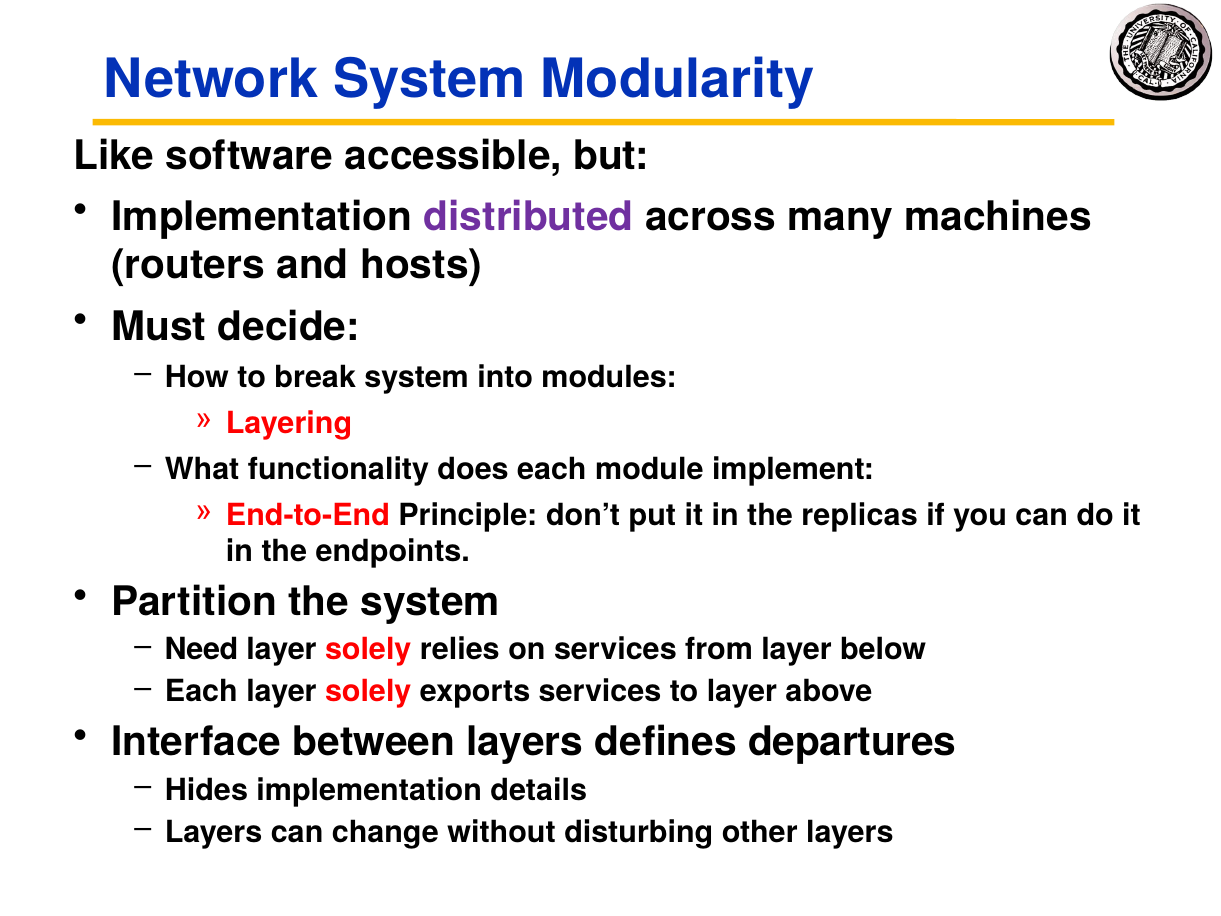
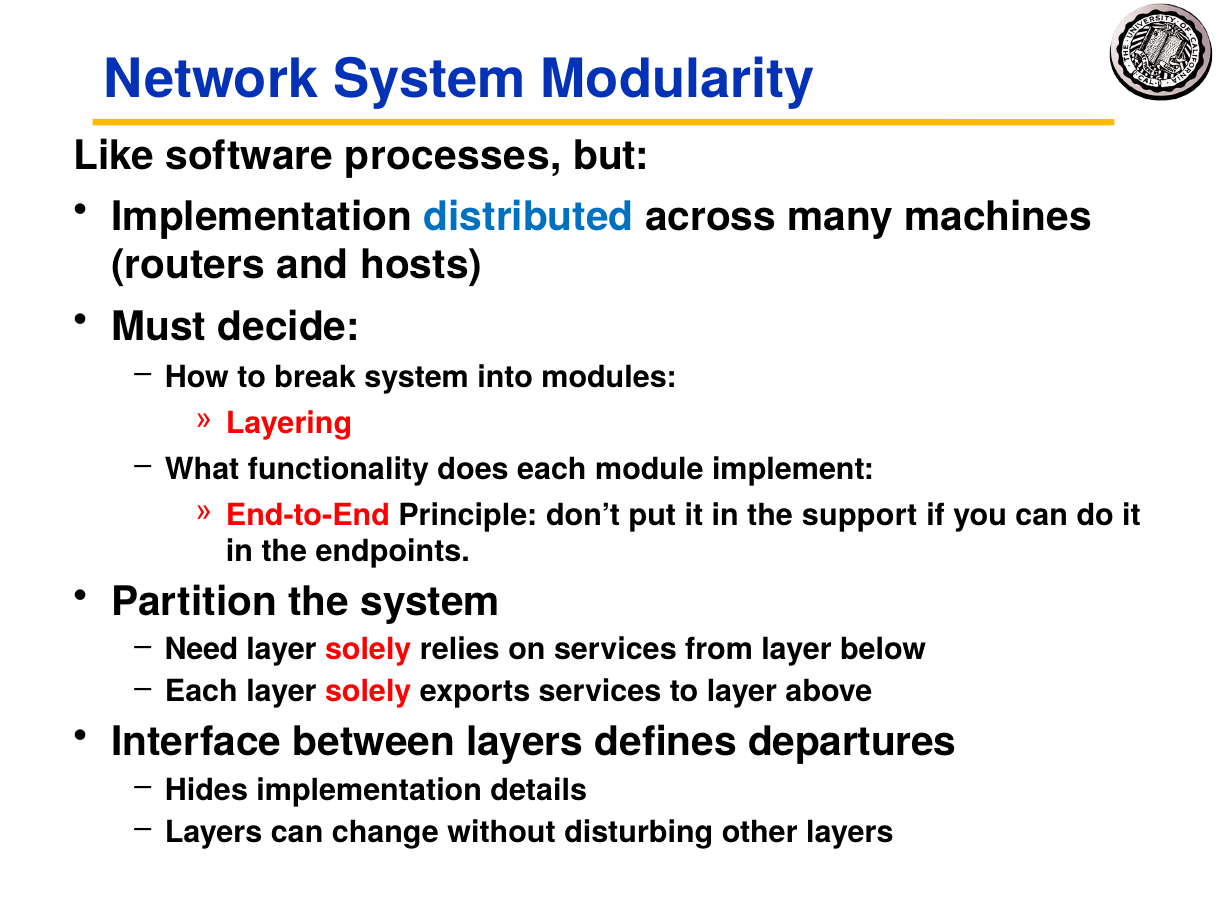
accessible: accessible -> processes (453, 156)
distributed colour: purple -> blue (529, 217)
replicas: replicas -> support (859, 515)
